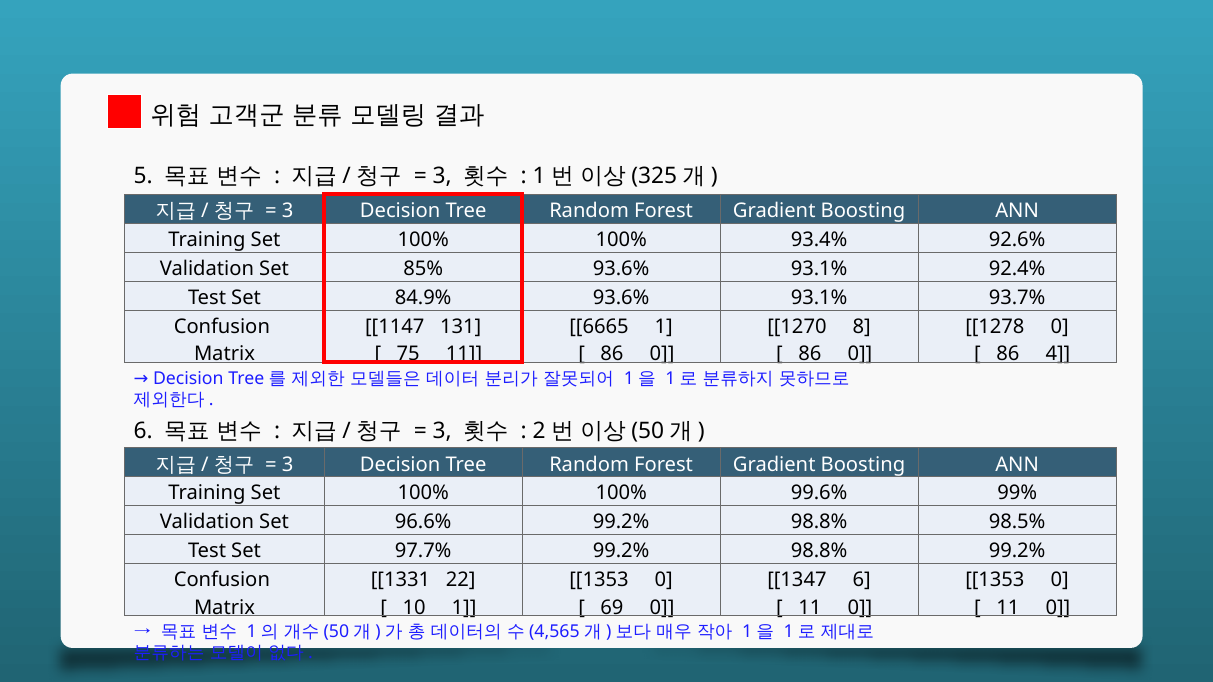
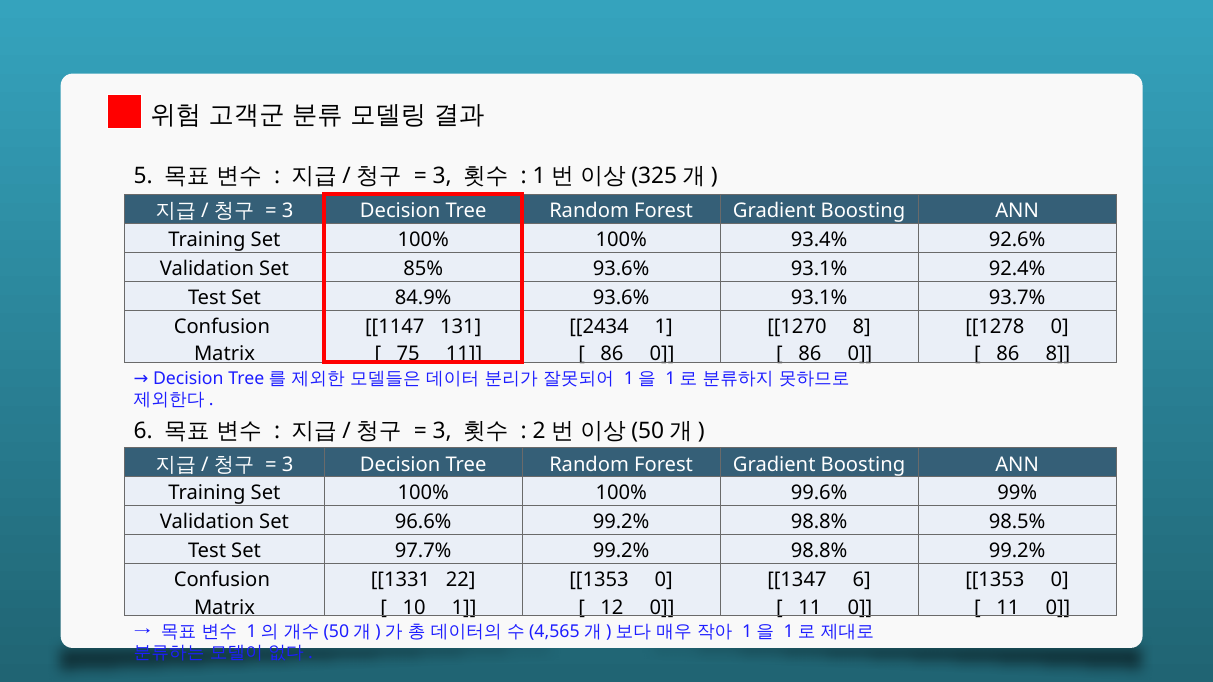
6665: 6665 -> 2434 (599, 327)
86 4: 4 -> 8 (1058, 354)
69: 69 -> 12 (612, 608)
